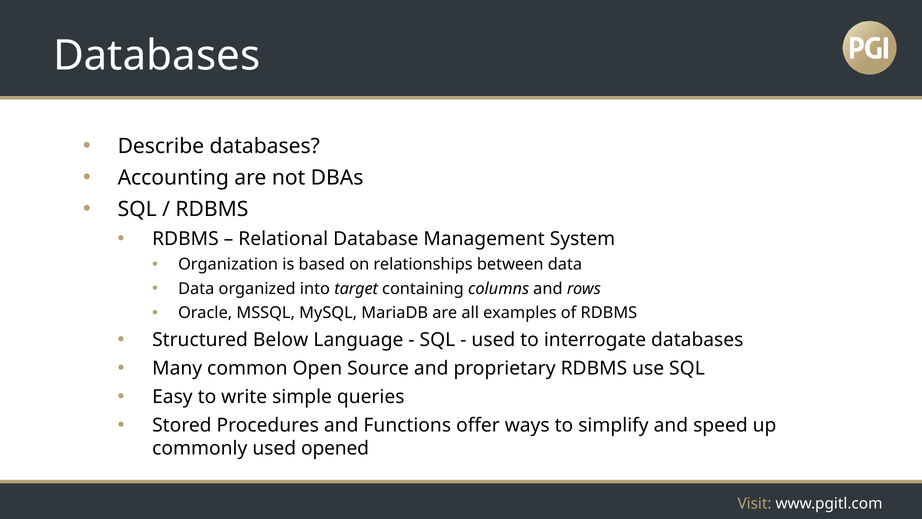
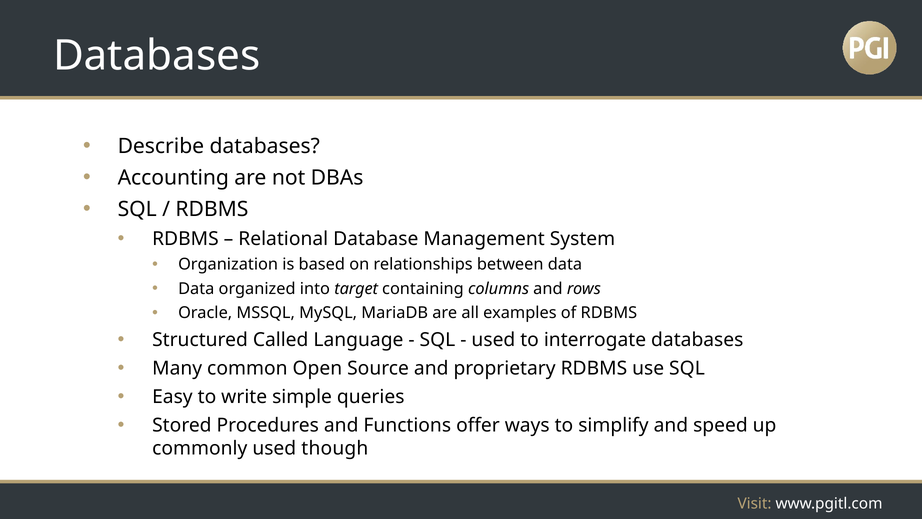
Below: Below -> Called (281, 340)
opened: opened -> though (335, 448)
